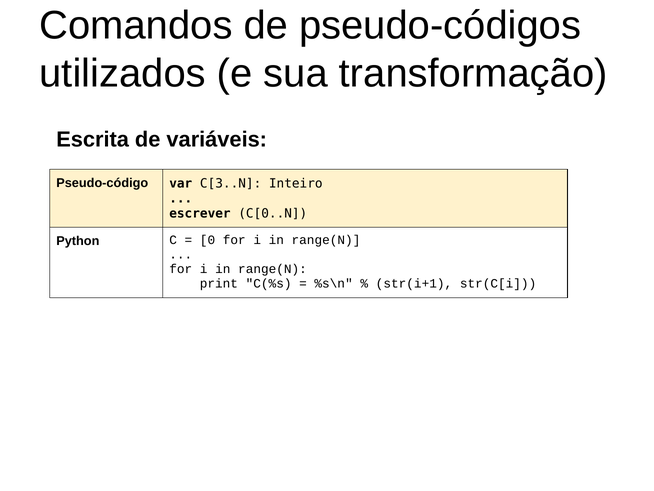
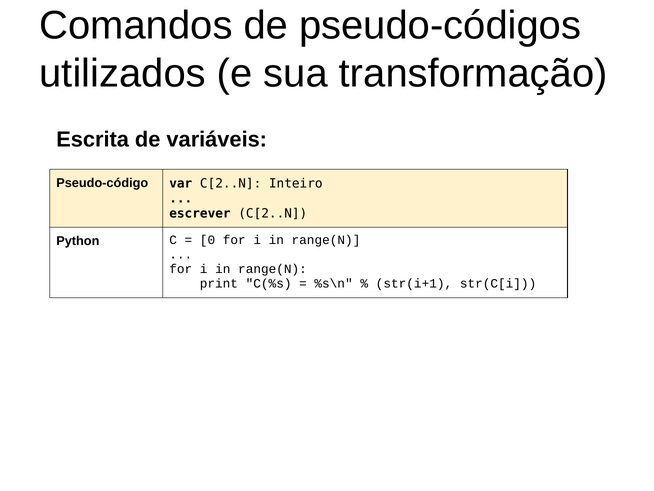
var C[3..N: C[3..N -> C[2..N (231, 183)
escrever C[0..N: C[0..N -> C[2..N (273, 213)
